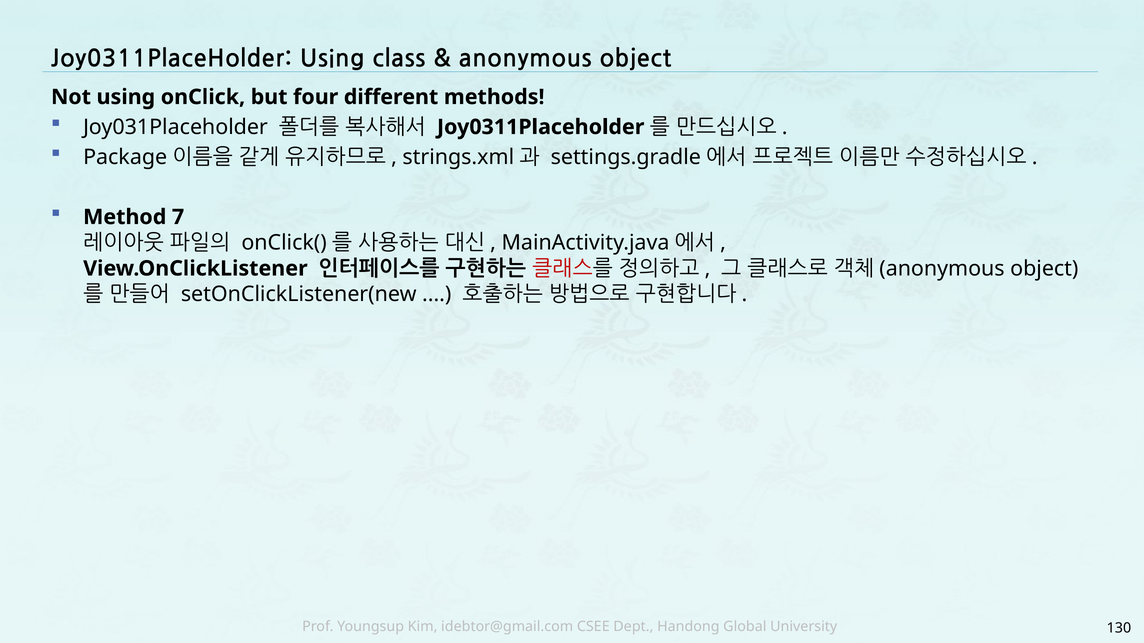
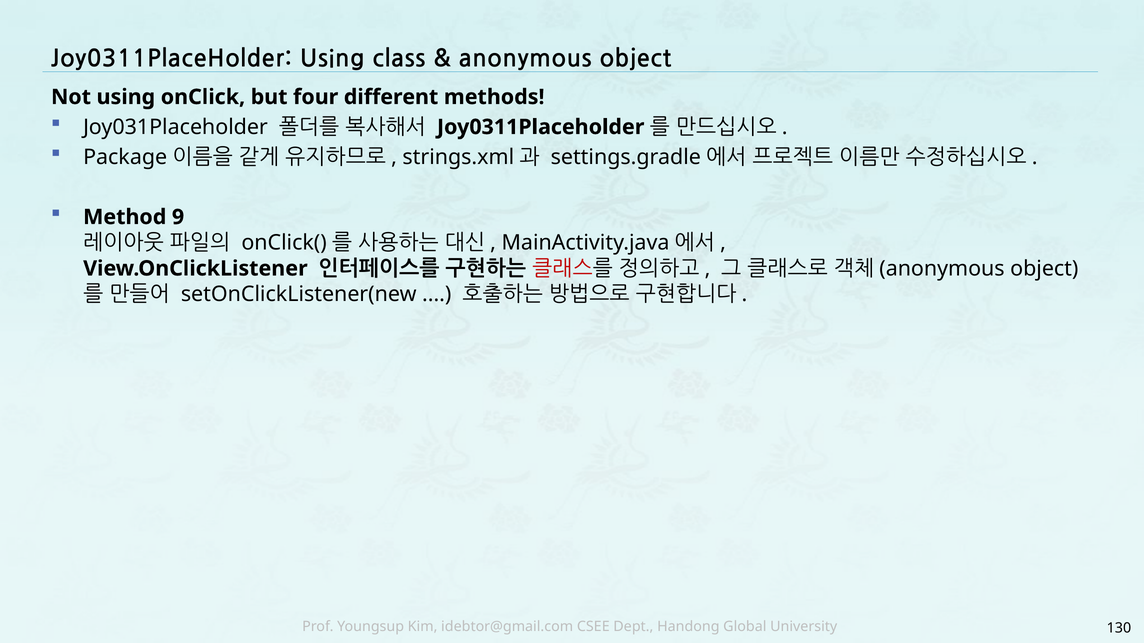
7: 7 -> 9 (178, 217)
